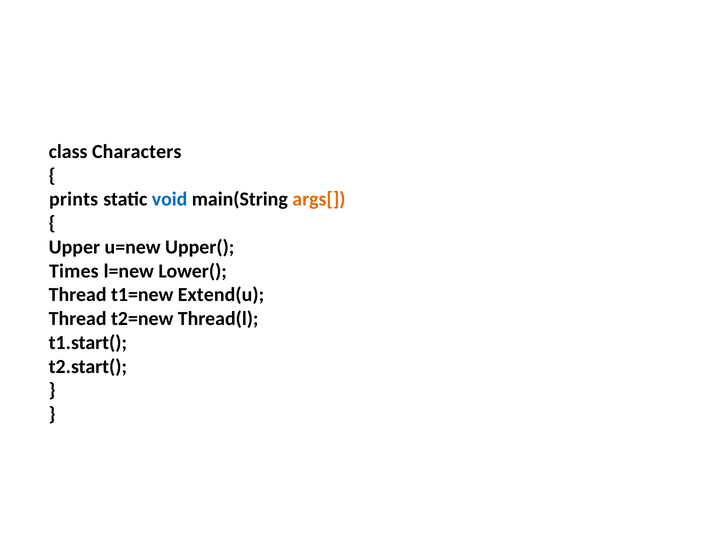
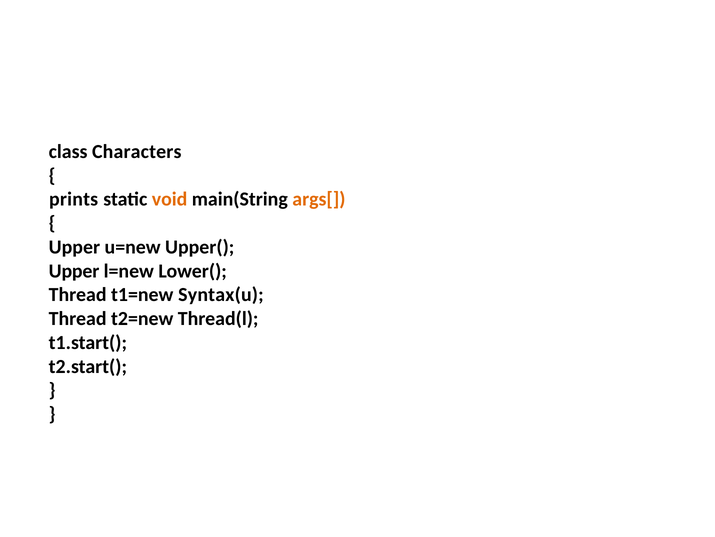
void colour: blue -> orange (170, 199)
Times: Times -> Upper (74, 271)
Extend(u: Extend(u -> Syntax(u (221, 294)
